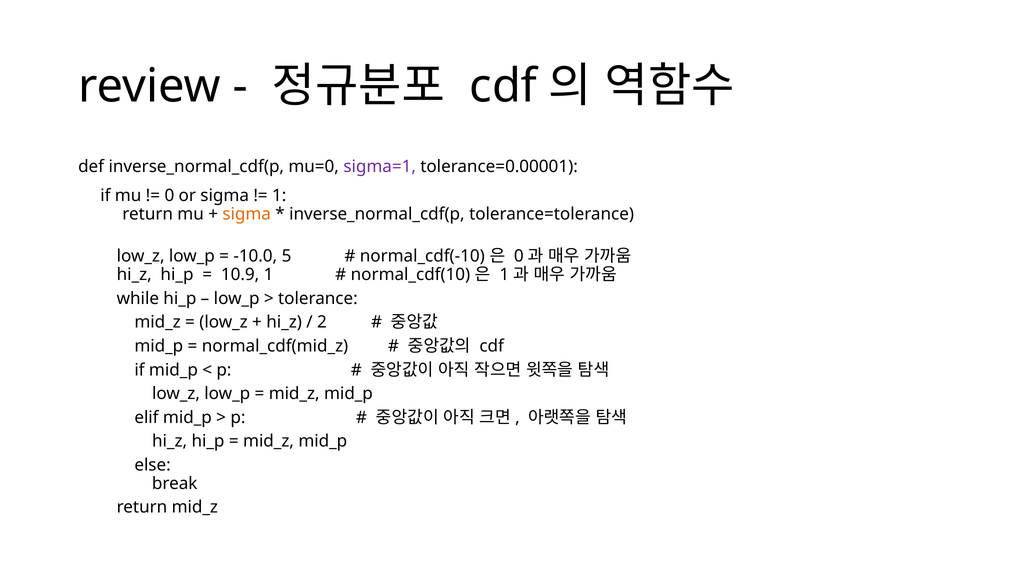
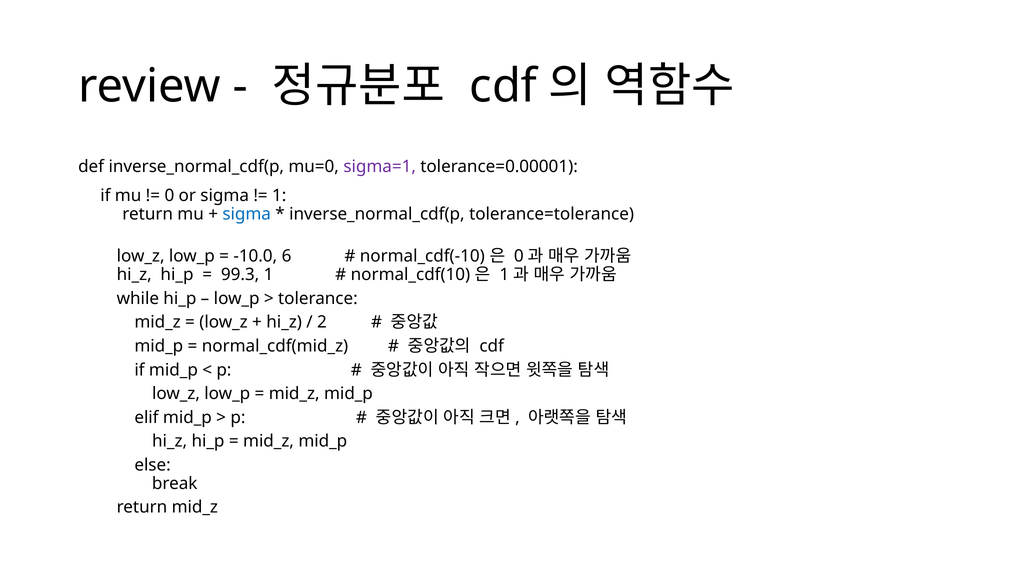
sigma colour: orange -> blue (247, 214)
5: 5 -> 6 (287, 256)
10.9: 10.9 -> 99.3 (240, 275)
